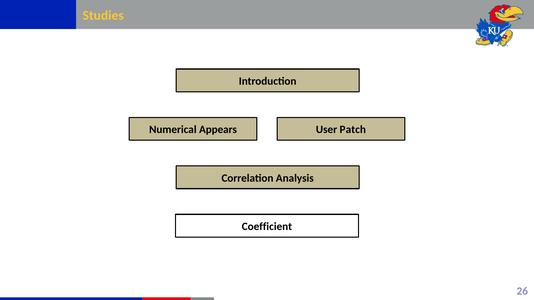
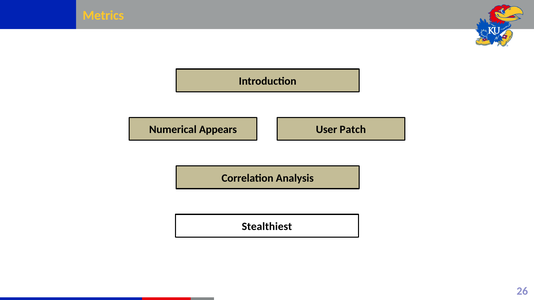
Studies: Studies -> Metrics (103, 15)
Coefficient: Coefficient -> Stealthiest (267, 227)
